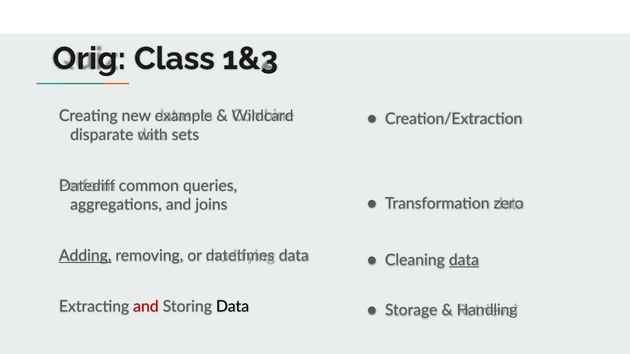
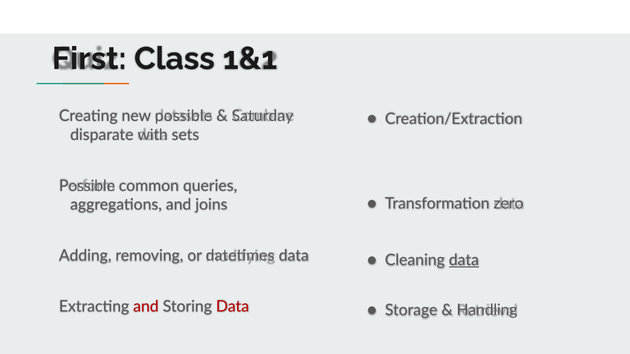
Orig: Orig -> First (89, 59)
1&3: 1&3 -> 1&1 (250, 59)
new example: example -> possible (183, 116)
Wildcard: Wildcard -> Saturday (262, 116)
Datediff: Datediff -> Possible (87, 186)
Adding underline: present -> none (85, 256)
Data colour: black -> red (232, 307)
